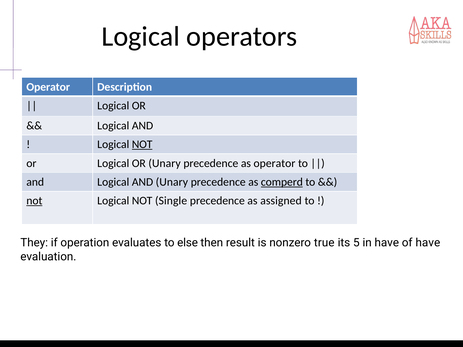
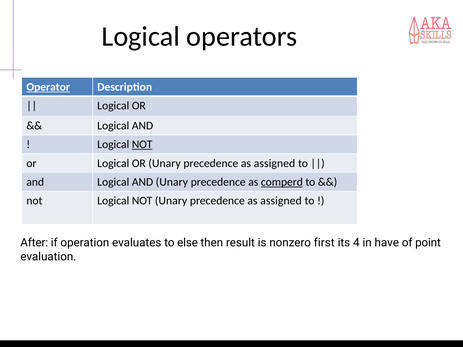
Operator underline: none -> present (48, 87)
operator: operator -> assigned (274, 163)
not underline: present -> none (34, 201)
NOT Single: Single -> Unary (171, 201)
They: They -> After (34, 243)
true: true -> first (324, 243)
5: 5 -> 4 (356, 243)
of have: have -> point (428, 243)
